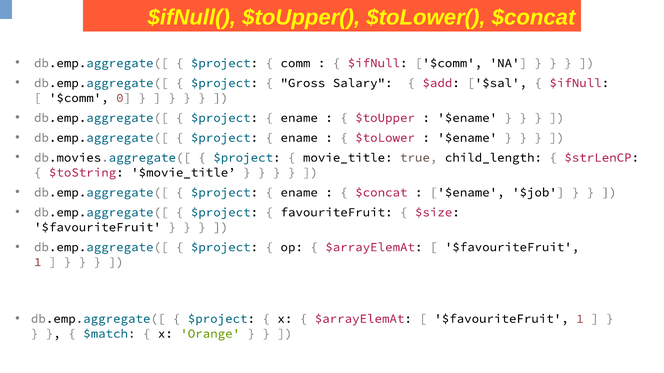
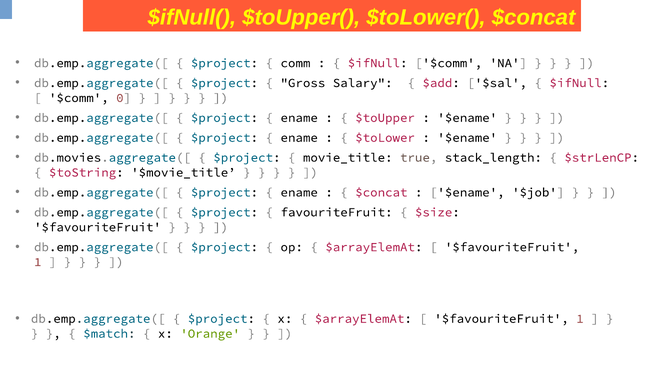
child_length: child_length -> stack_length (493, 158)
